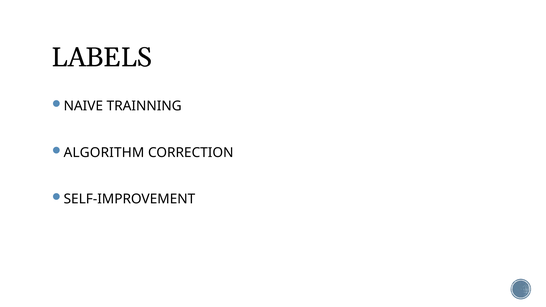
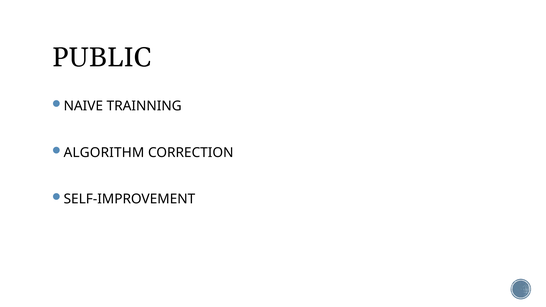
LABELS: LABELS -> PUBLIC (102, 58)
